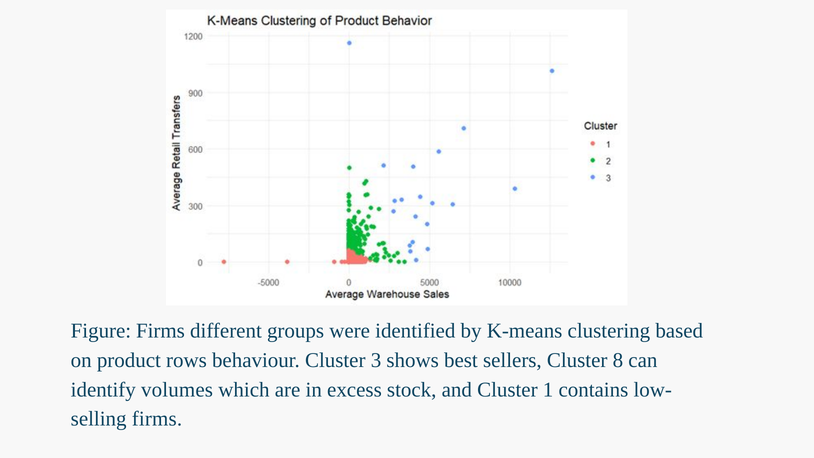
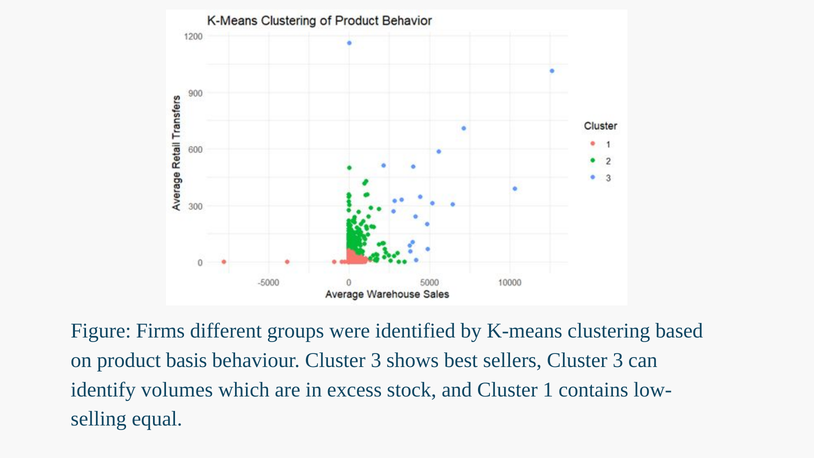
rows: rows -> basis (187, 360)
sellers Cluster 8: 8 -> 3 (618, 360)
firms: firms -> equal (157, 419)
